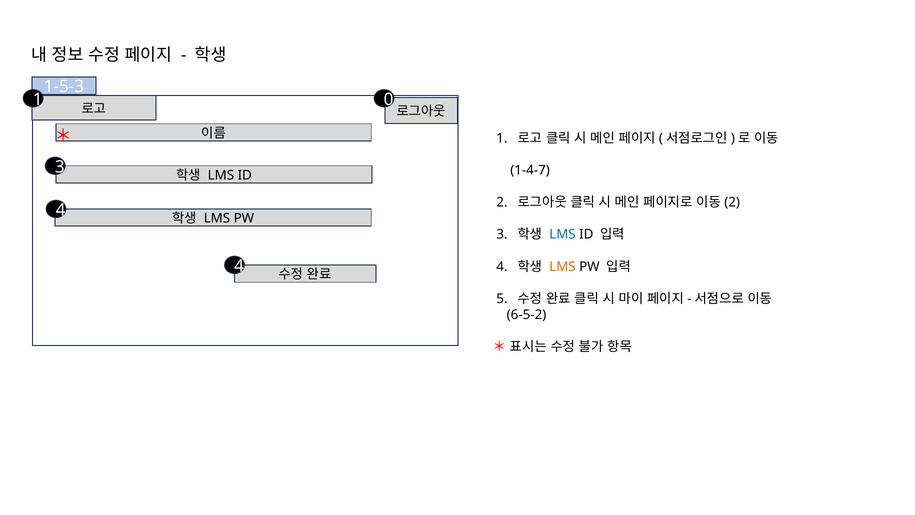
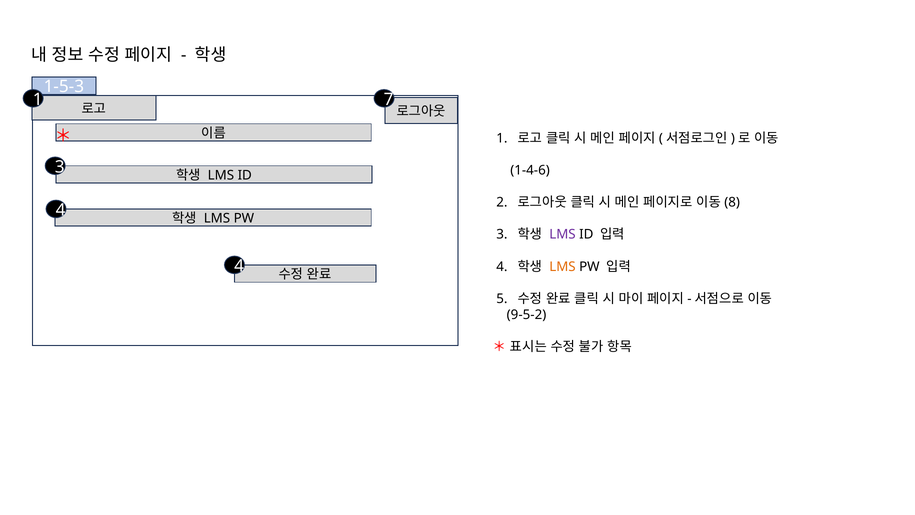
0: 0 -> 7 (389, 99)
1-4-7: 1-4-7 -> 1-4-6 (530, 170)
2: 2 -> 8 (732, 202)
LMS colour: blue -> purple (562, 234)
6-5-2: 6-5-2 -> 9-5-2 (527, 315)
